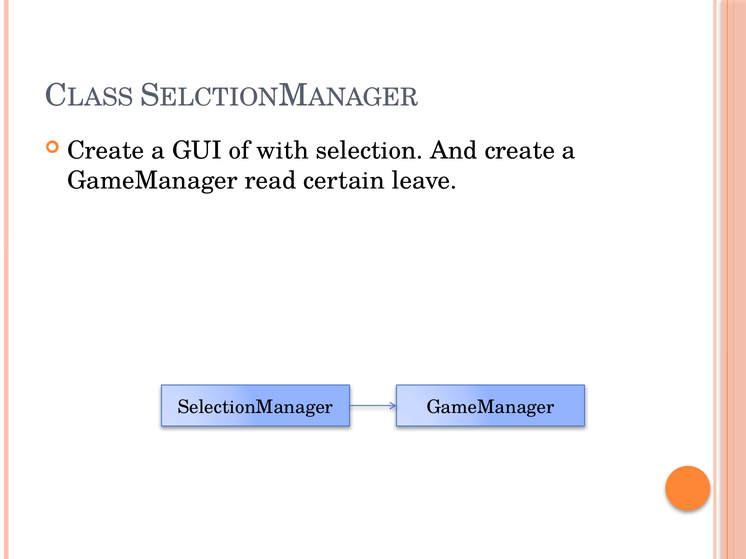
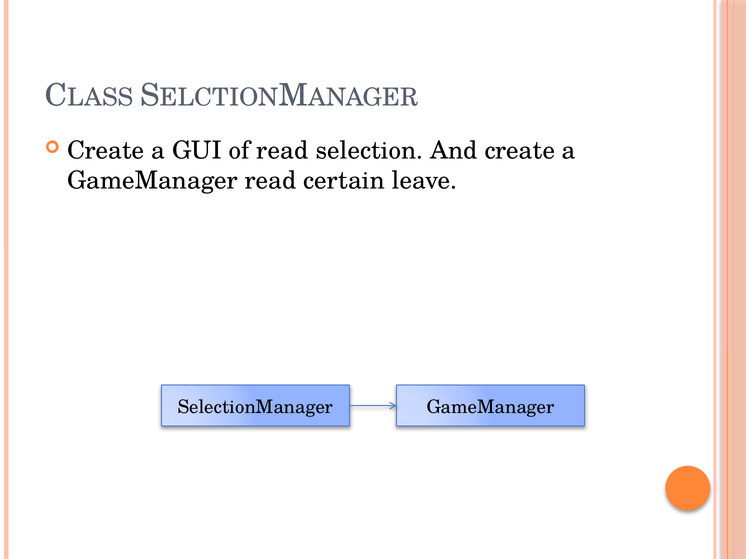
of with: with -> read (283, 151)
